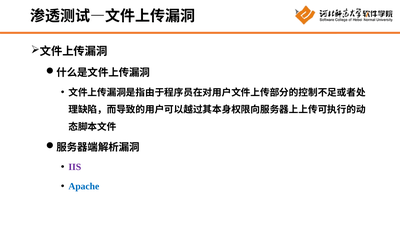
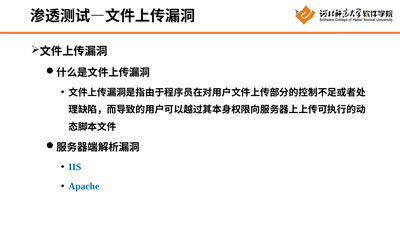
IIS colour: purple -> blue (75, 167)
